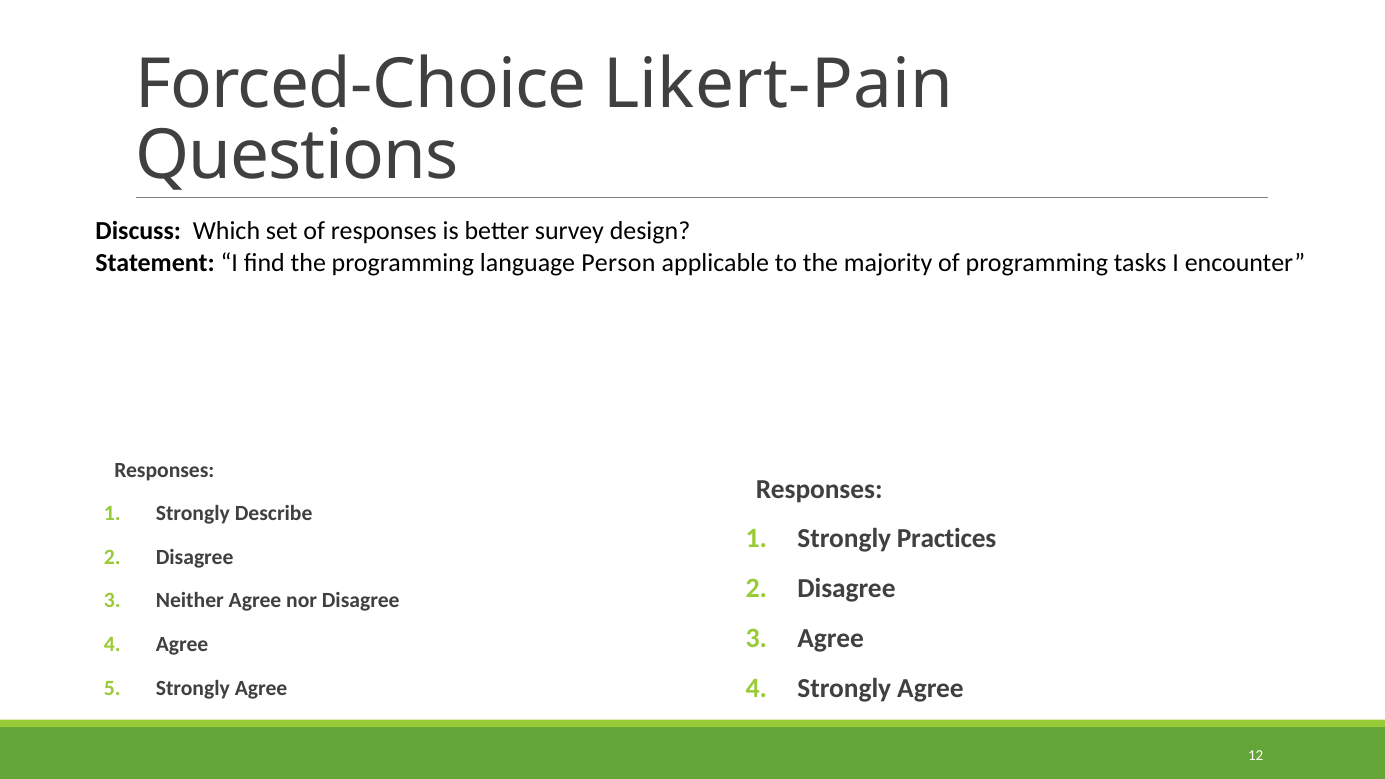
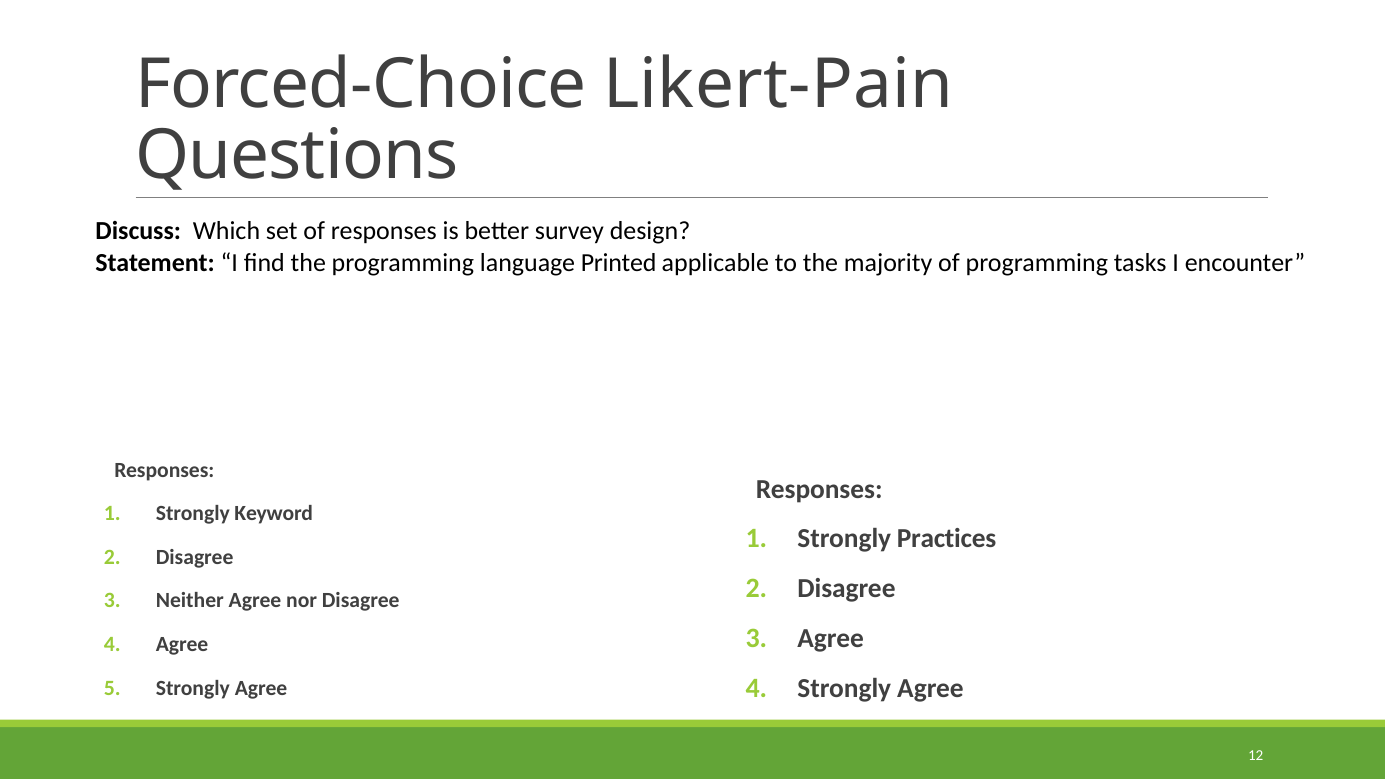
Person: Person -> Printed (619, 263)
Describe: Describe -> Keyword (274, 514)
